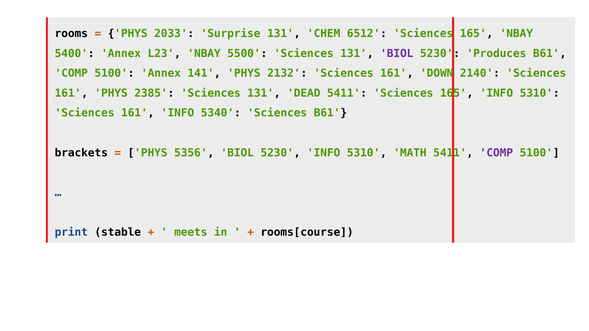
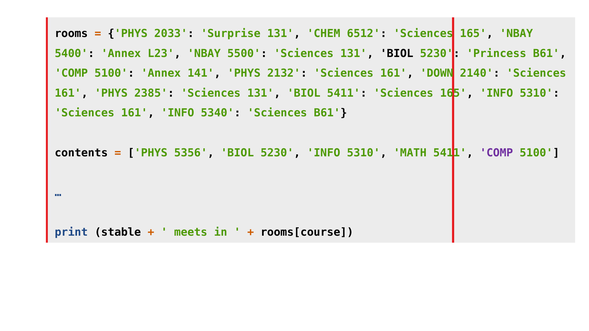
BIOL colour: purple -> black (397, 53)
Produces: Produces -> Princess (496, 53)
2385 Sciences 131 DEAD: DEAD -> BIOL (304, 93)
brackets: brackets -> contents (81, 153)
